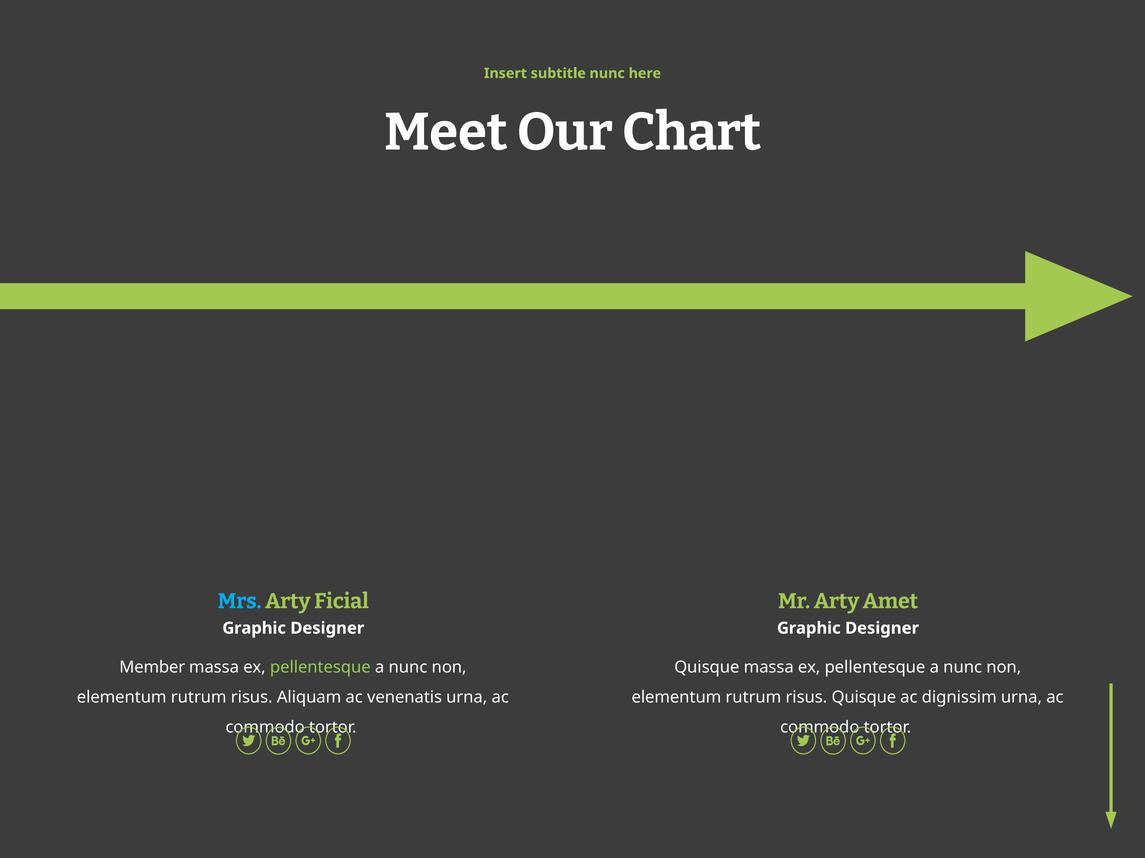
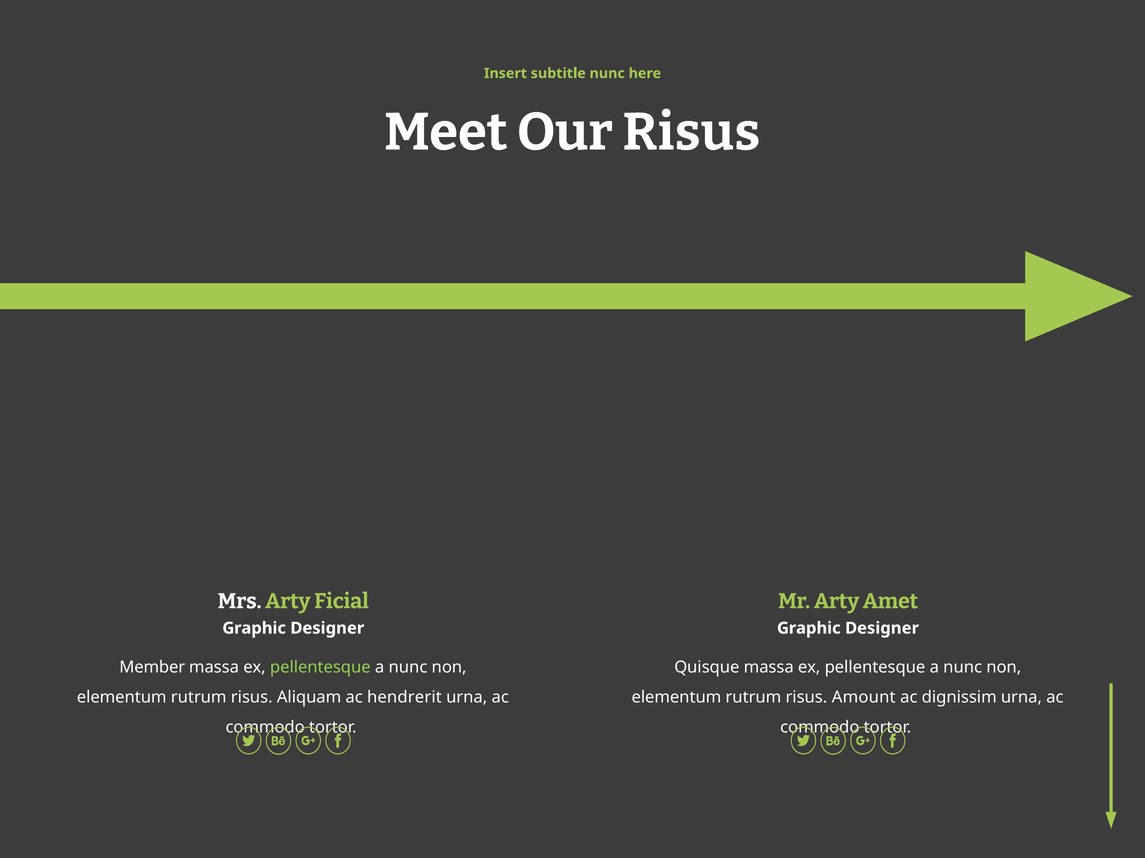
Our Chart: Chart -> Risus (691, 132)
Mrs colour: light blue -> white (240, 602)
venenatis: venenatis -> hendrerit (404, 698)
risus Quisque: Quisque -> Amount (864, 698)
